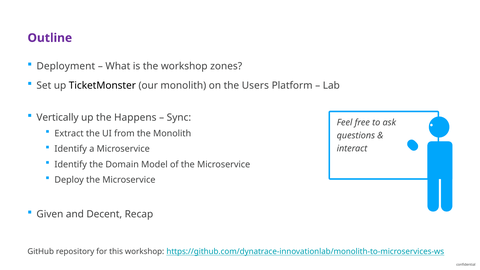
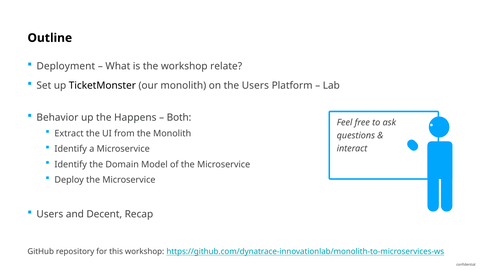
Outline colour: purple -> black (50, 38)
zones: zones -> relate (226, 66)
Vertically: Vertically -> Behavior (57, 118)
Sync: Sync -> Both (179, 118)
Given: Given -> Users (50, 214)
